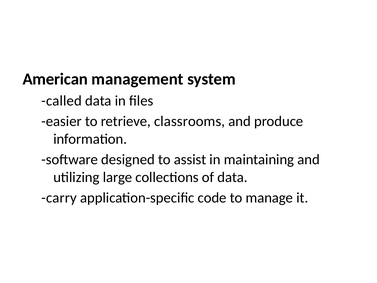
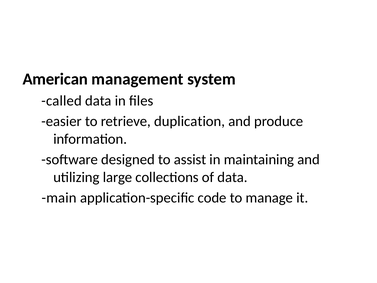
classrooms: classrooms -> duplication (190, 121)
carry: carry -> main (59, 198)
